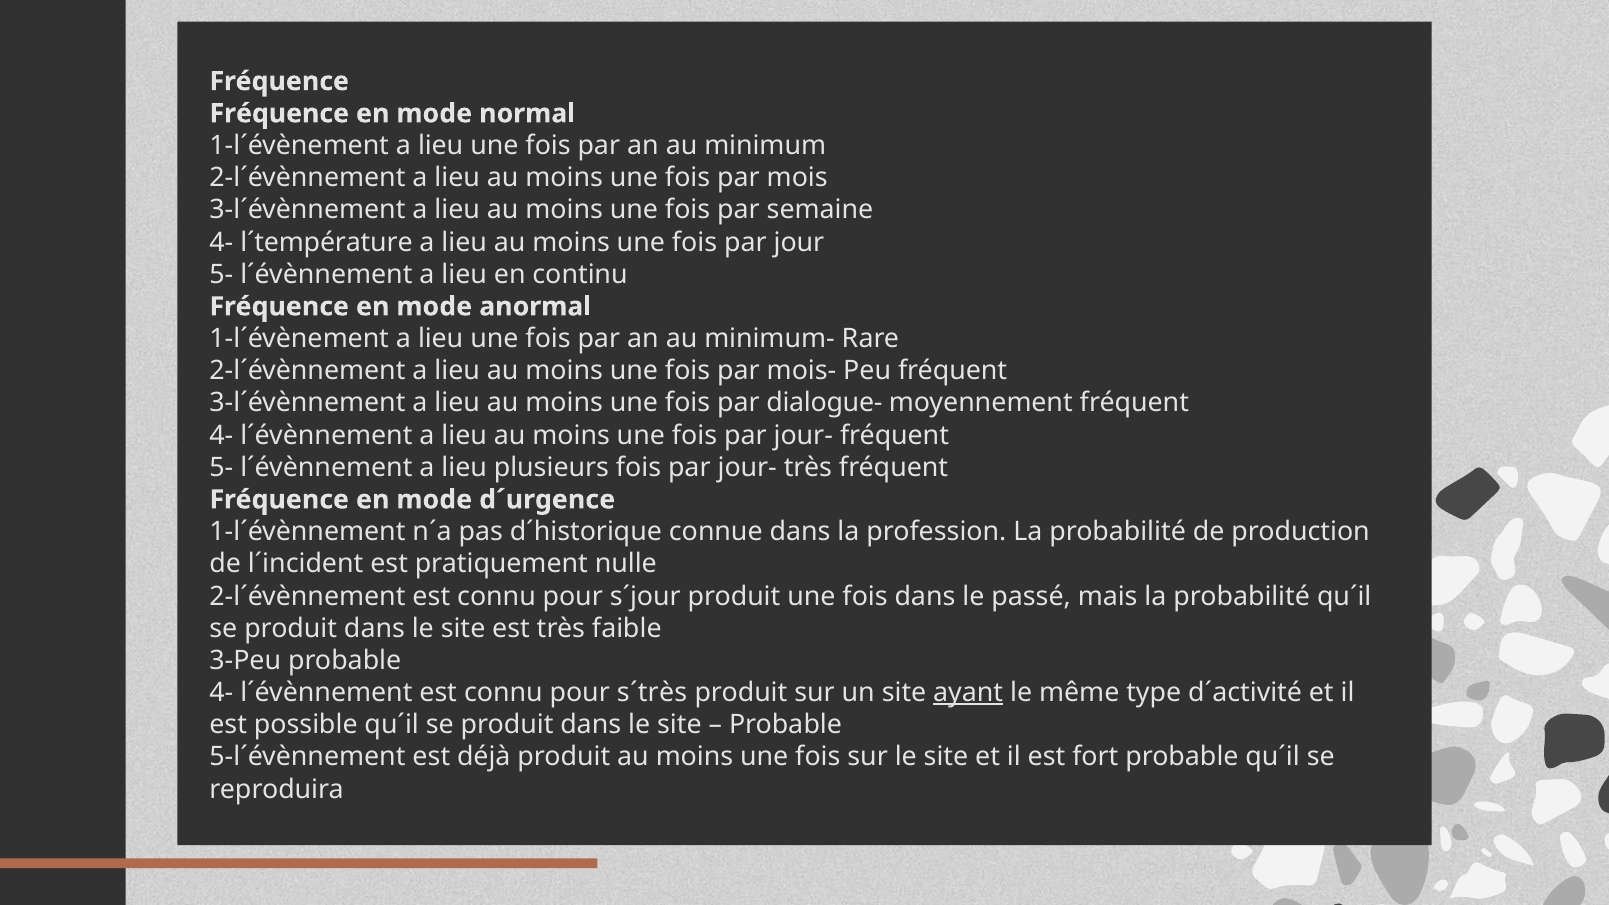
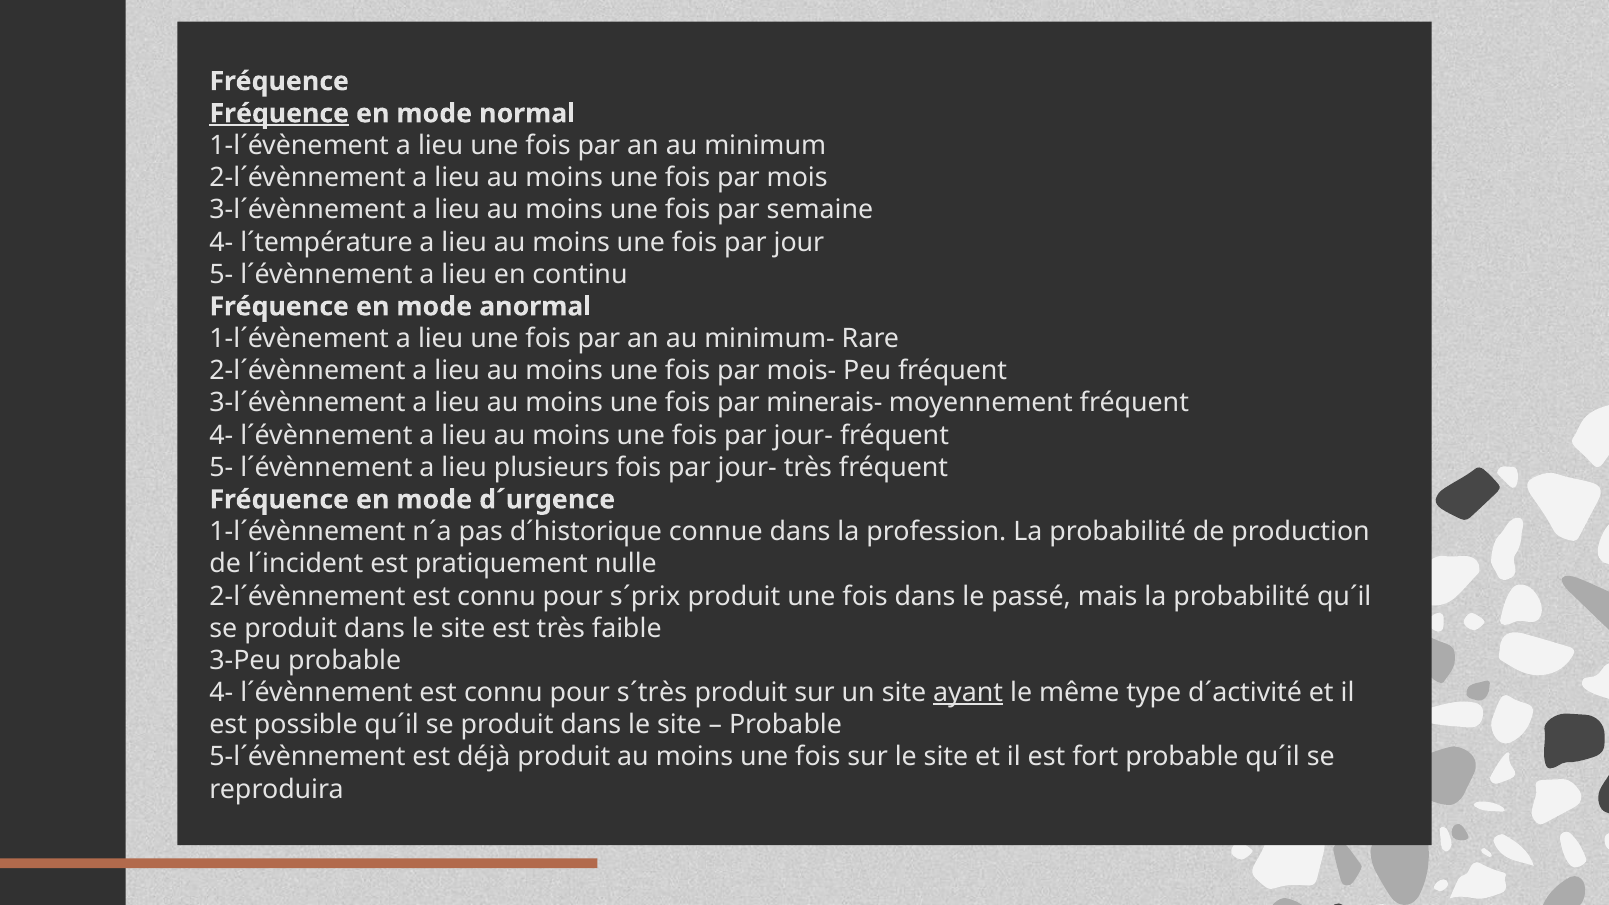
Fréquence underline: none -> present (279, 114)
dialogue-: dialogue- -> minerais- (824, 403)
s´jour: s´jour -> s´prix (645, 596)
